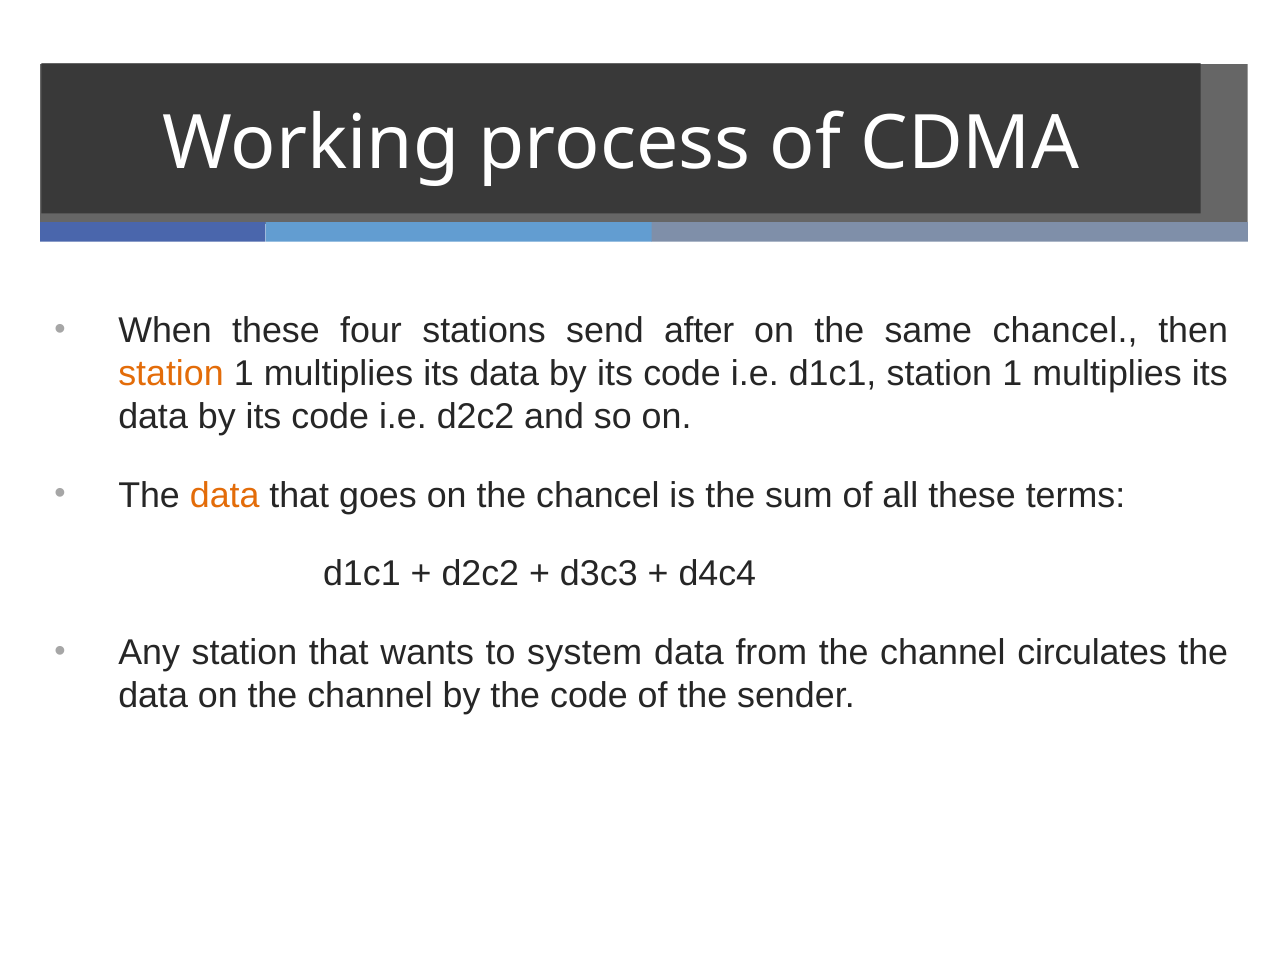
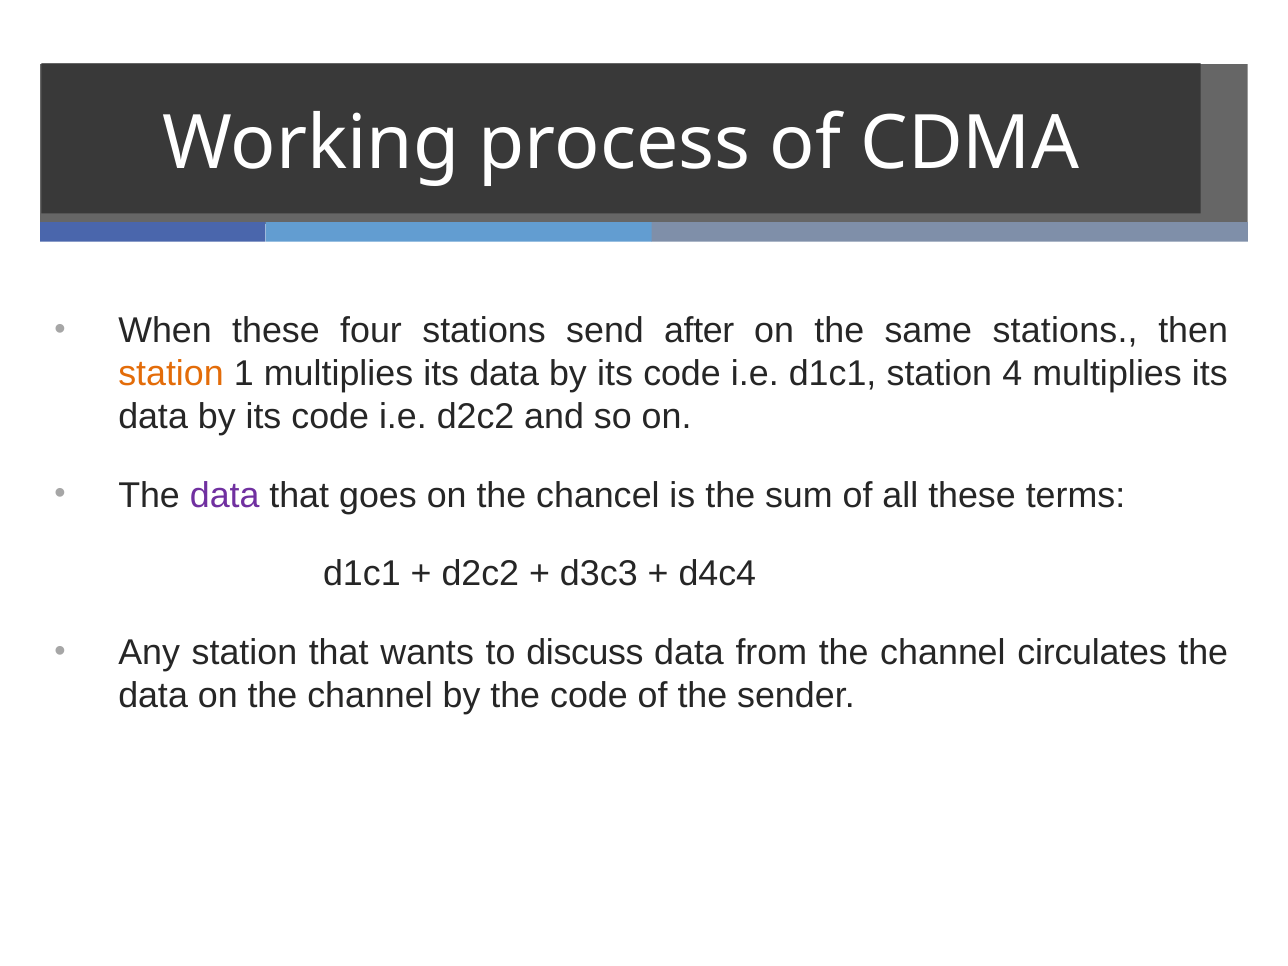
same chancel: chancel -> stations (1065, 330)
d1c1 station 1: 1 -> 4 (1012, 373)
data colour: orange -> purple (225, 495)
system: system -> discuss (585, 653)
